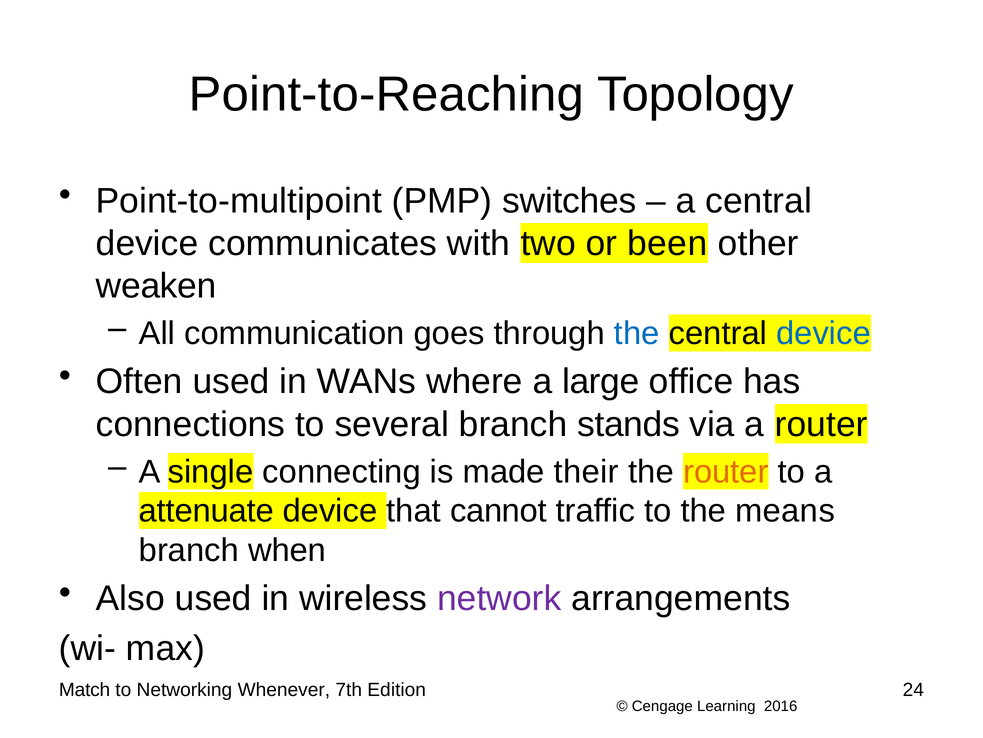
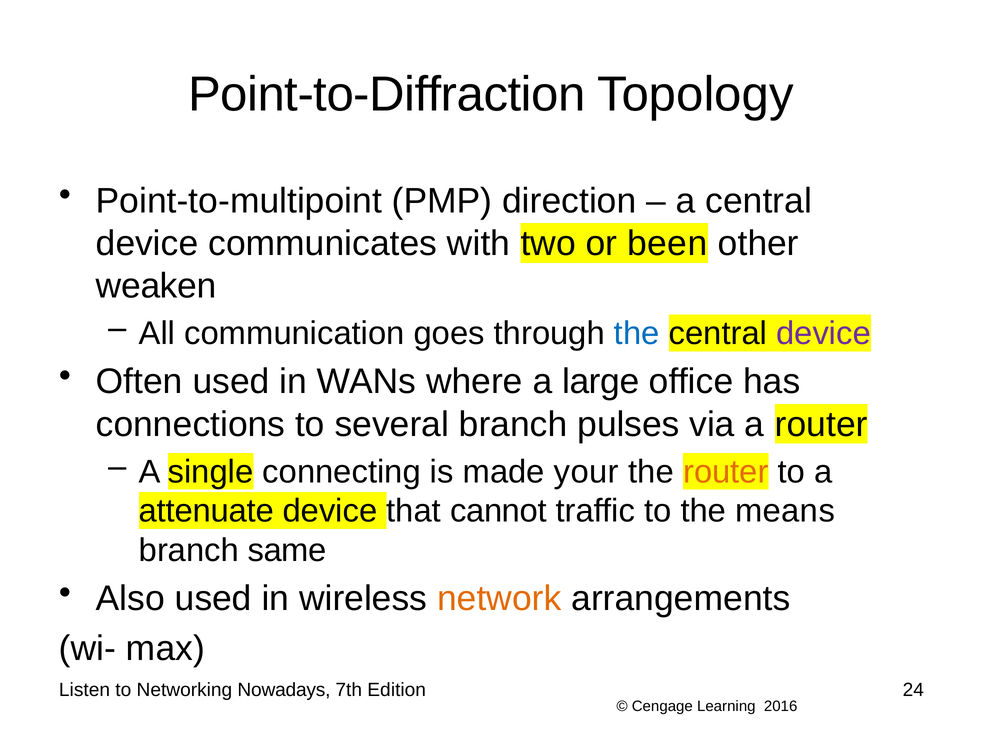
Point-to-Reaching: Point-to-Reaching -> Point-to-Diffraction (387, 94)
switches: switches -> direction (569, 201)
device colour: blue -> purple (824, 333)
stands: stands -> pulses (628, 424)
their: their -> your (586, 471)
when: when -> same (287, 550)
network colour: purple -> orange (499, 598)
Match: Match -> Listen (85, 689)
Whenever: Whenever -> Nowadays (284, 689)
